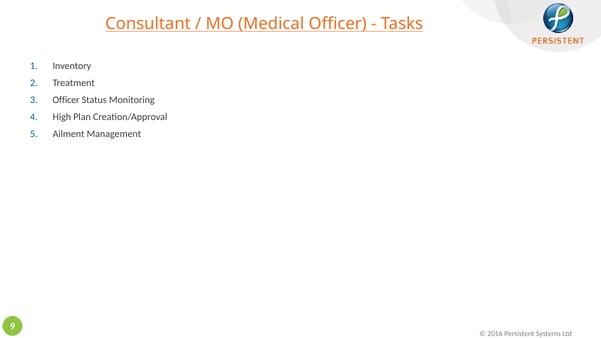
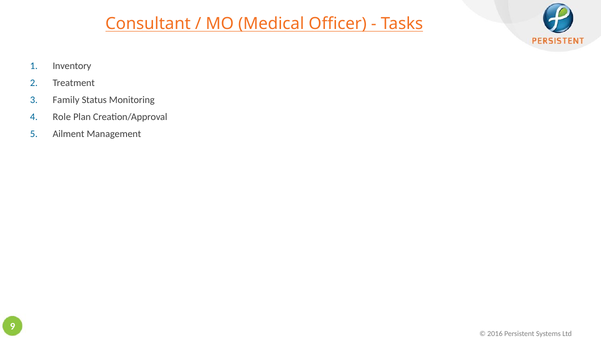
Officer: Officer -> Family (66, 100)
High: High -> Role (62, 117)
